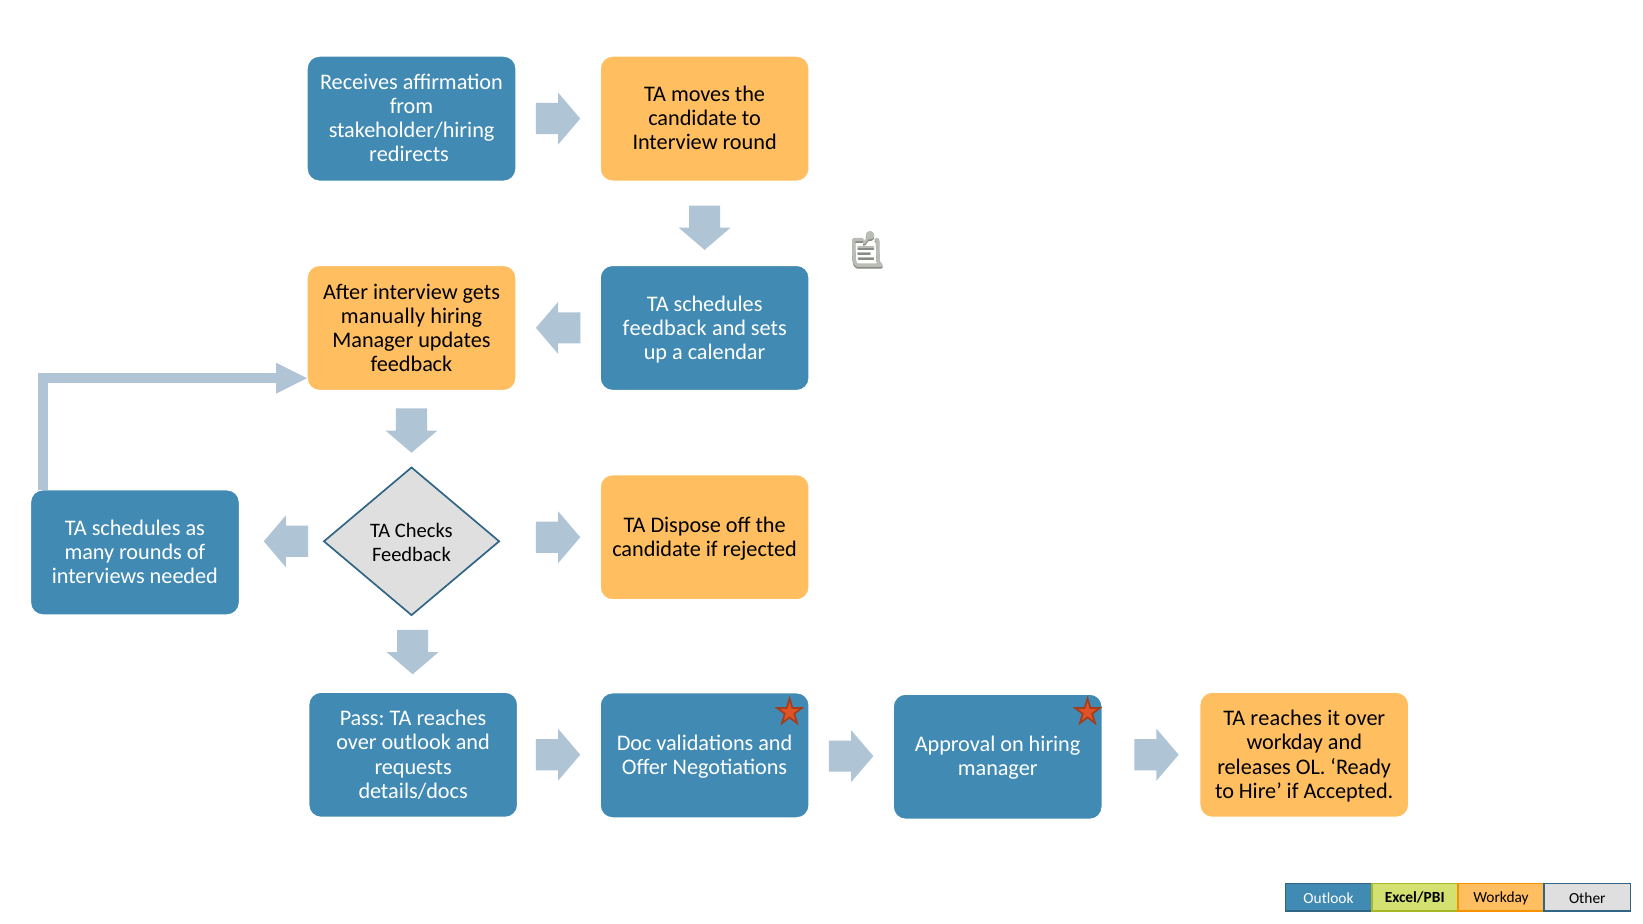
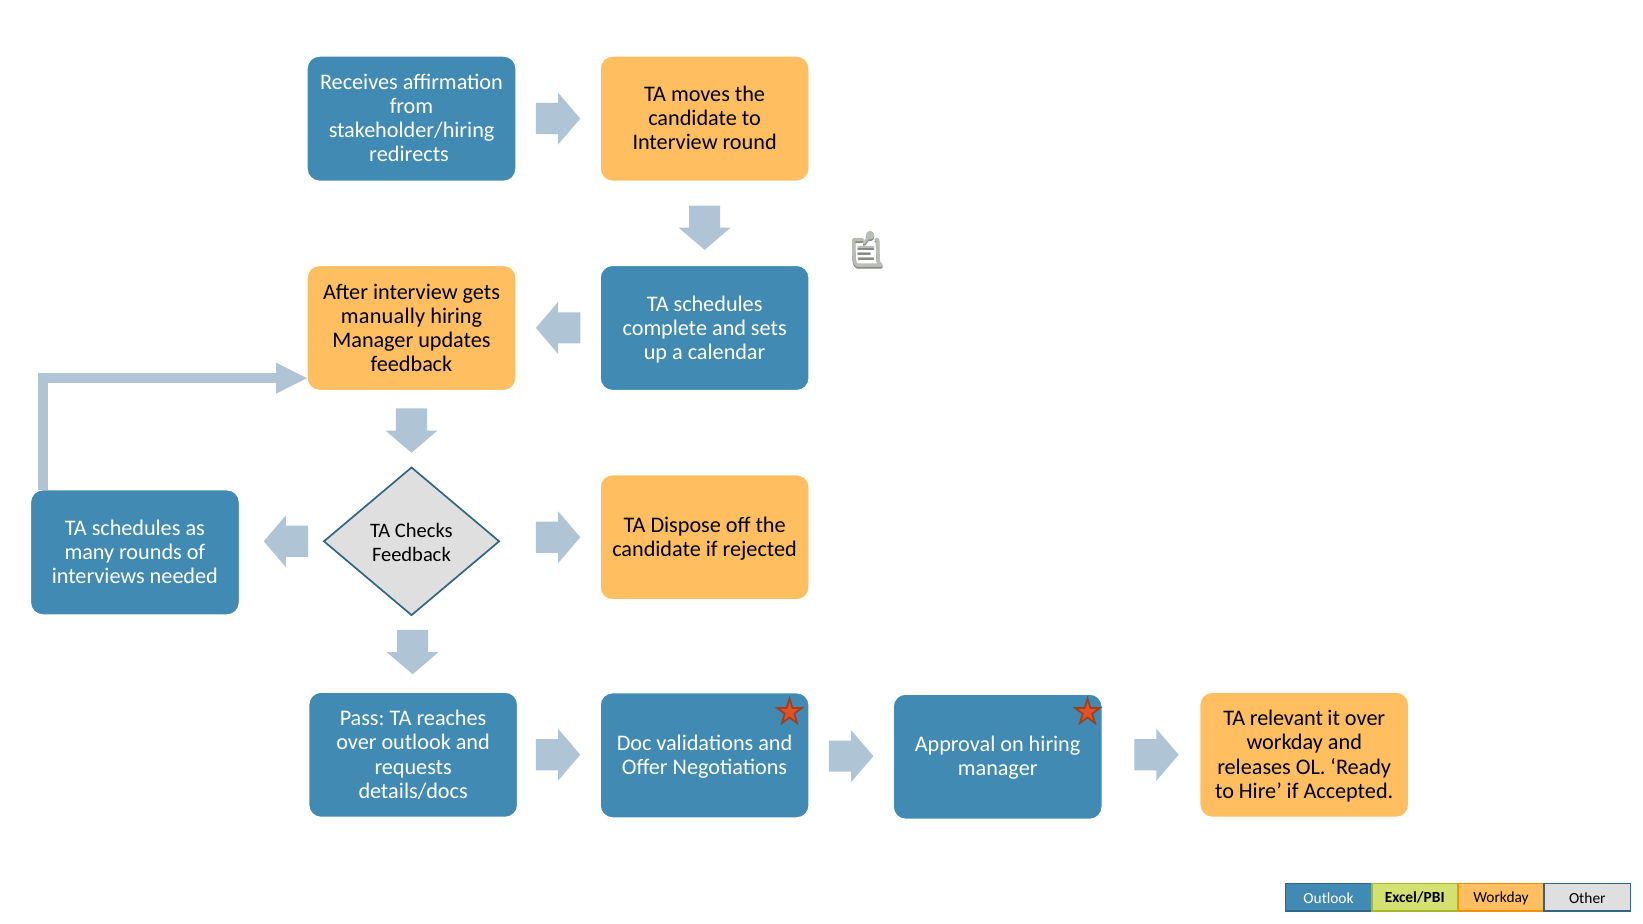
feedback: feedback -> complete (665, 328)
reaches: reaches -> relevant (1286, 719)
